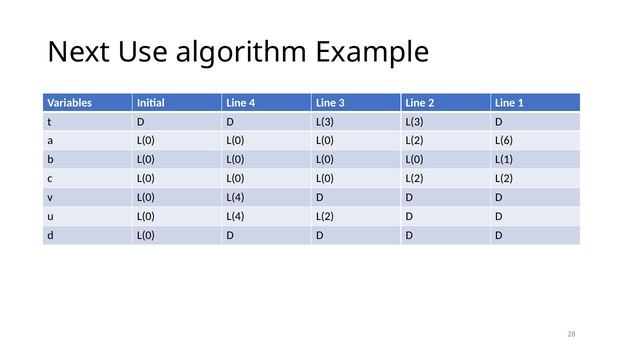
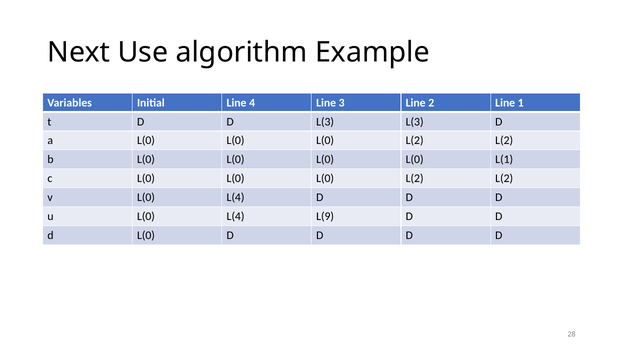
L(6: L(6 -> L(2 (504, 141)
L(4 L(2: L(2 -> L(9 (325, 217)
